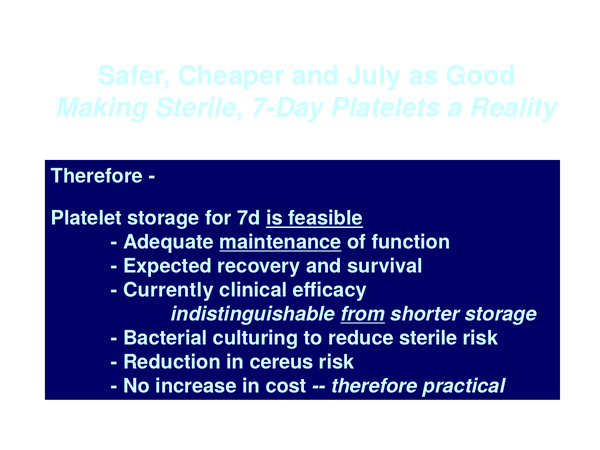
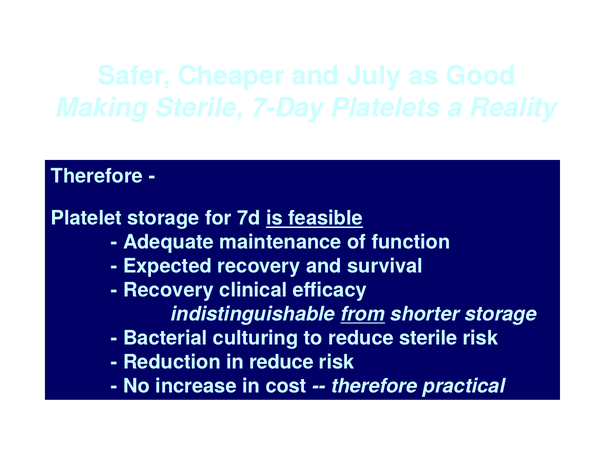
maintenance underline: present -> none (281, 242)
Currently: Currently -> Recovery (168, 290)
in cereus: cereus -> reduce (282, 362)
